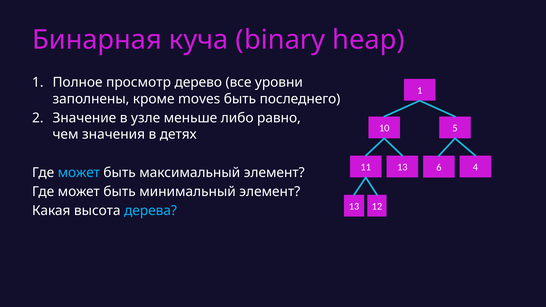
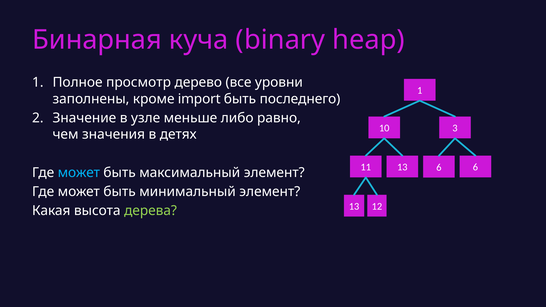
moves: moves -> import (199, 99)
5: 5 -> 3 (455, 128)
6 4: 4 -> 6 (475, 167)
дерева colour: light blue -> light green (150, 211)
